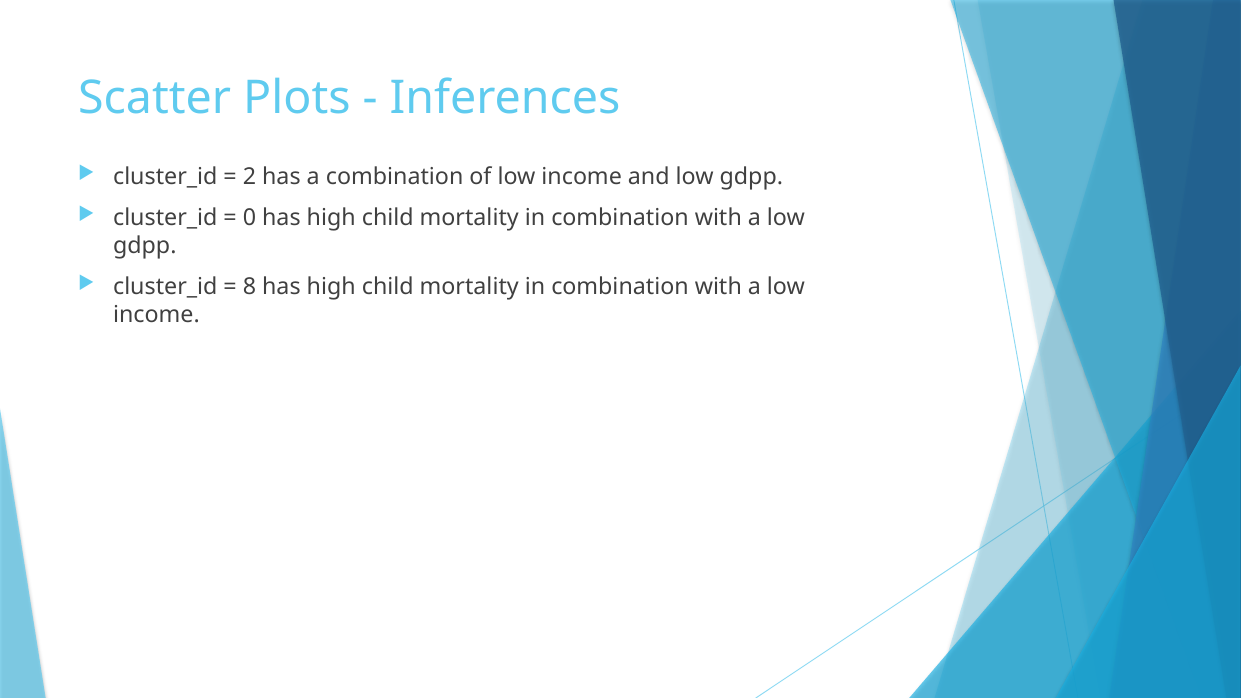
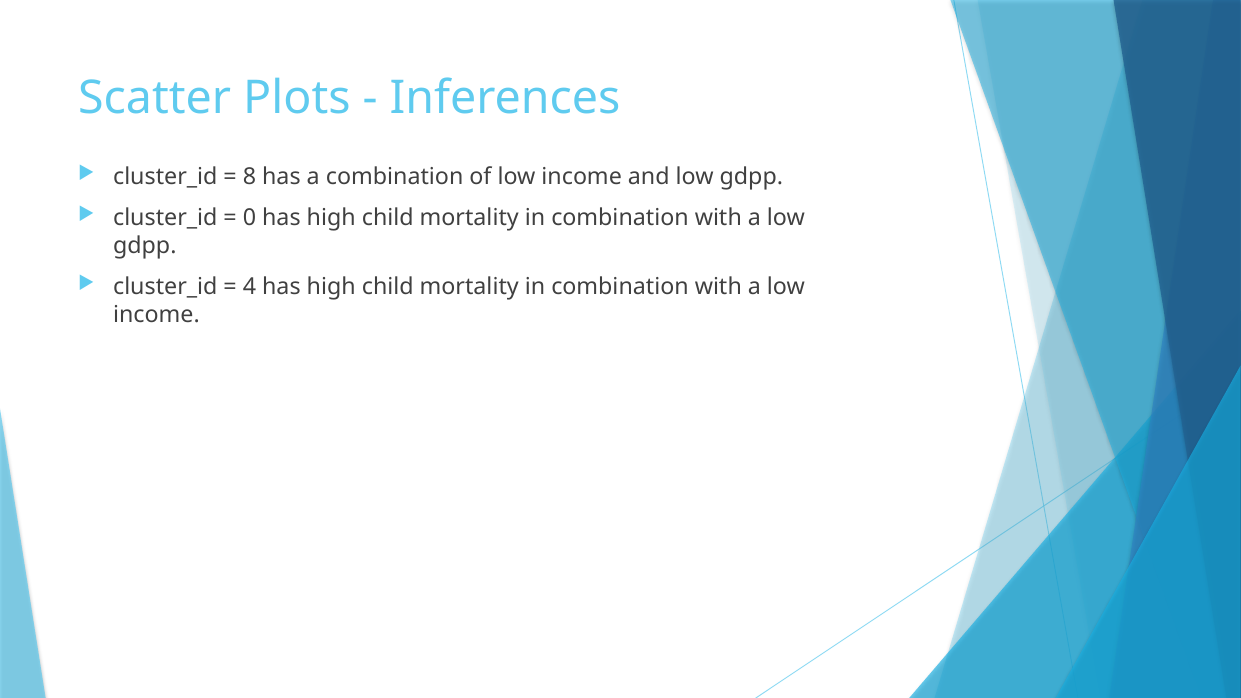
2: 2 -> 8 (250, 177)
8: 8 -> 4 (250, 287)
